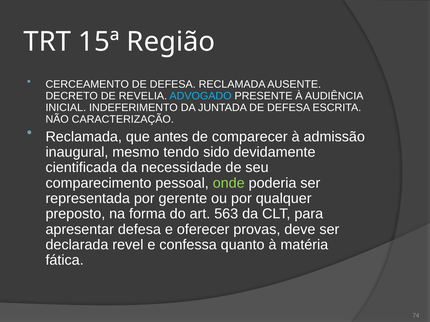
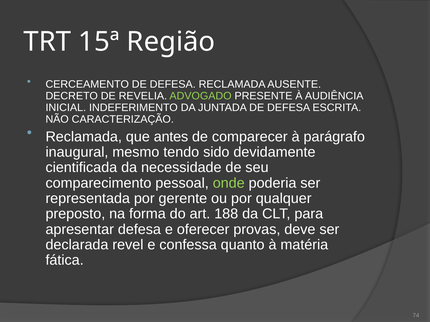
ADVOGADO colour: light blue -> light green (201, 96)
admissão: admissão -> parágrafo (334, 137)
563: 563 -> 188 (226, 214)
